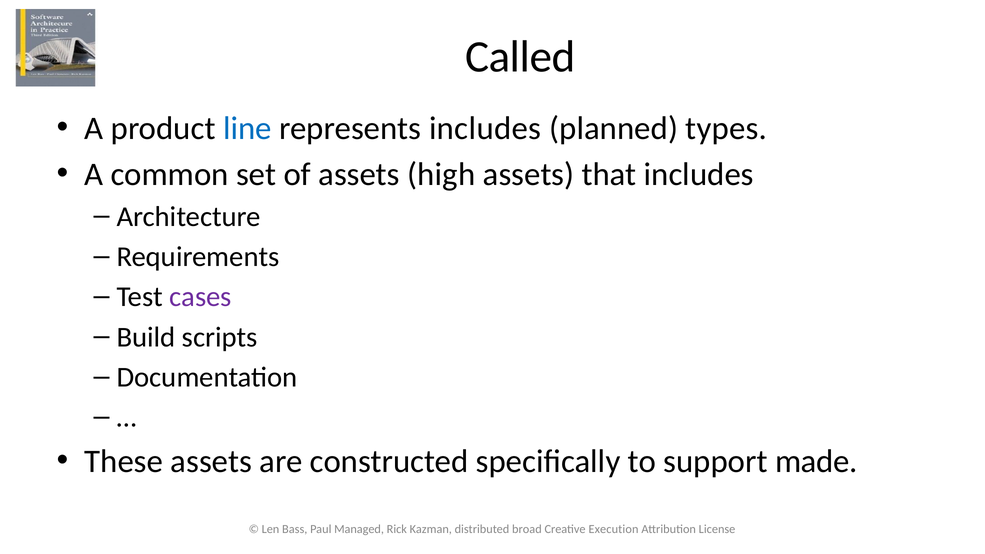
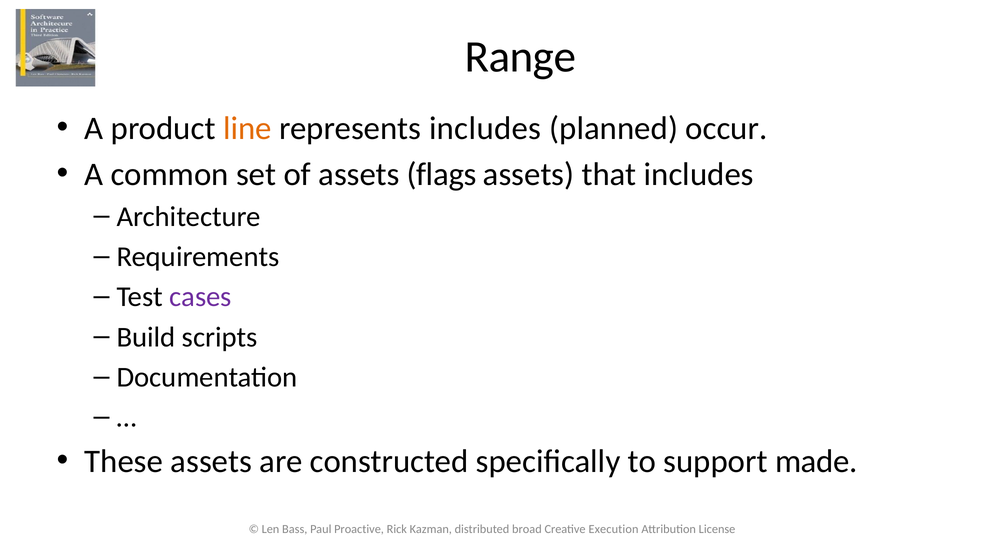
Called: Called -> Range (520, 57)
line colour: blue -> orange (247, 128)
types: types -> occur (726, 128)
high: high -> flags (442, 174)
Managed: Managed -> Proactive (359, 529)
